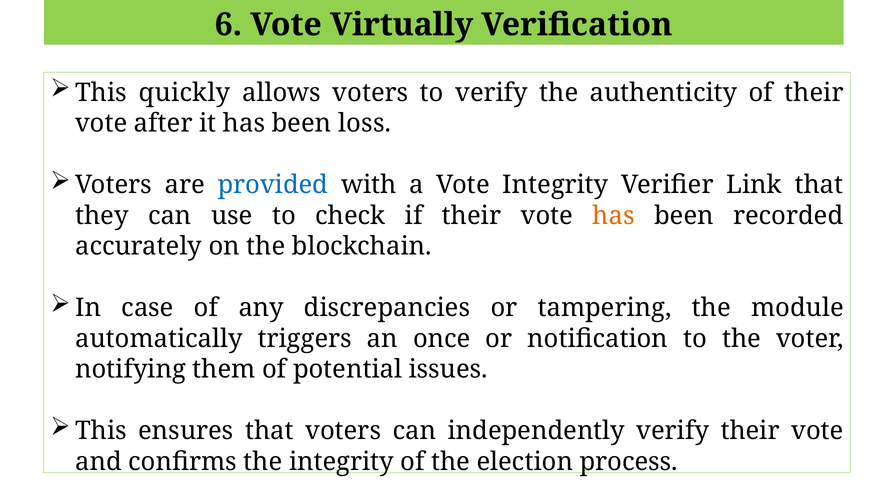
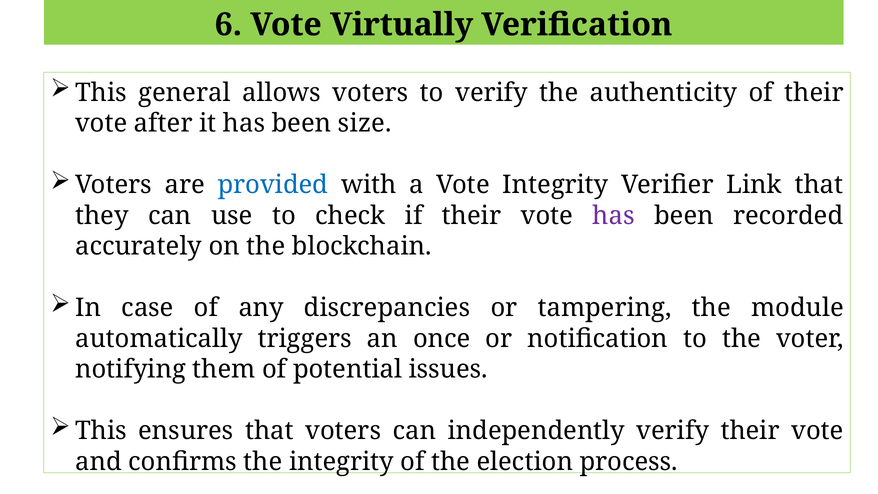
quickly: quickly -> general (185, 93)
loss: loss -> size (365, 123)
has colour: orange -> purple (614, 216)
